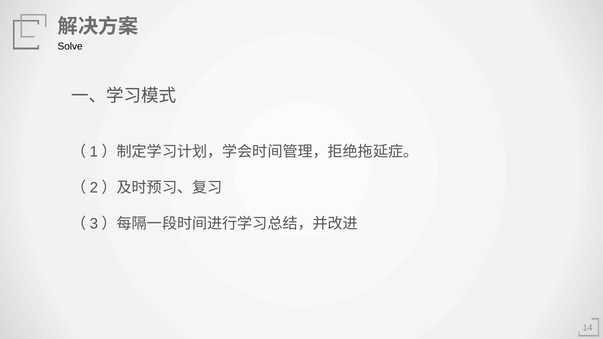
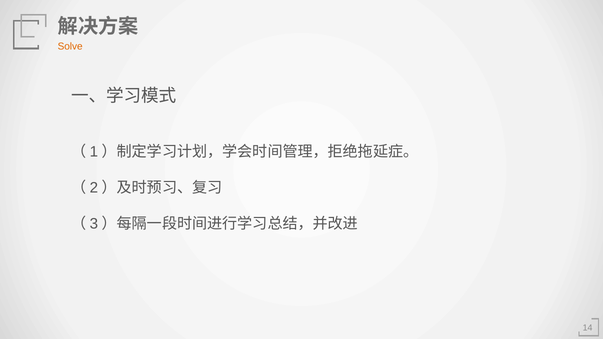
Solve colour: black -> orange (70, 47)
